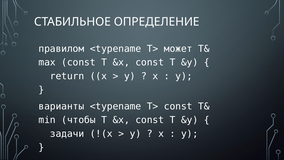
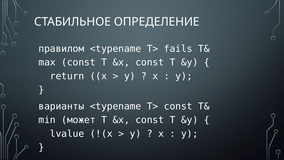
может: может -> fails (178, 49)
чтобы: чтобы -> может (78, 120)
задачи: задачи -> lvalue (67, 134)
